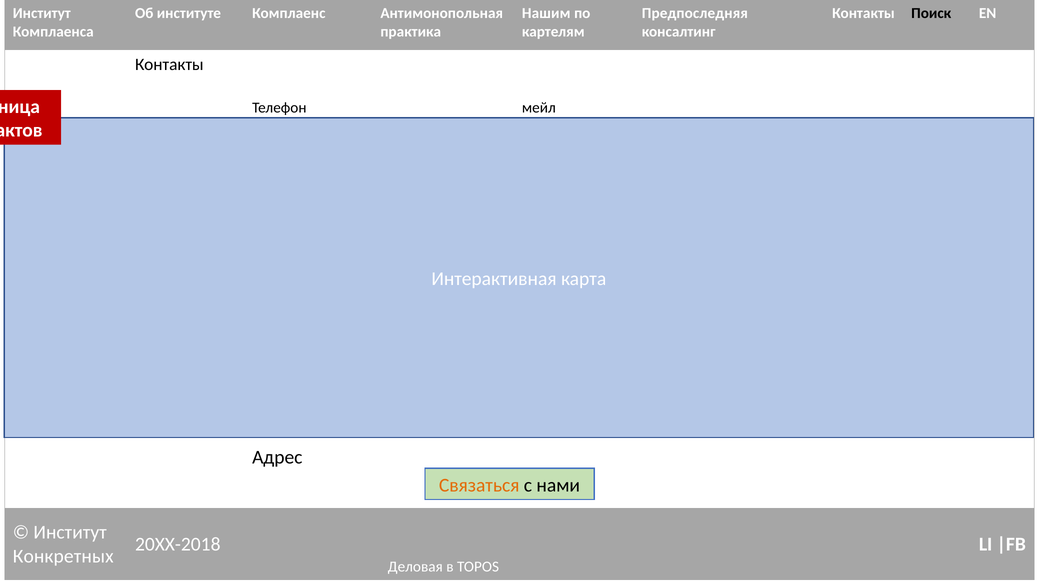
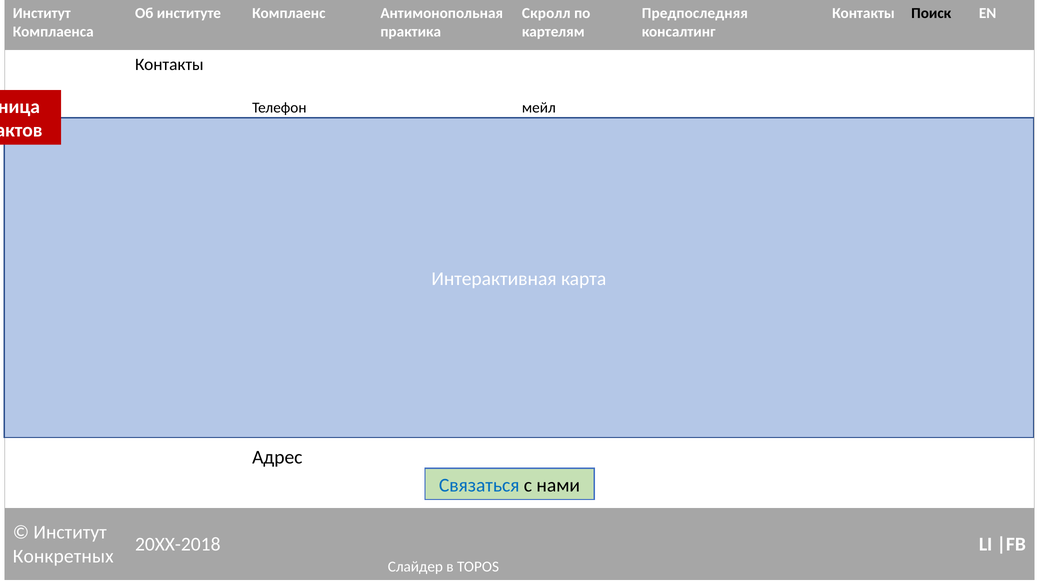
Нашим: Нашим -> Скролл (546, 13)
Связаться colour: orange -> blue (479, 485)
Деловая: Деловая -> Слайдер (415, 567)
